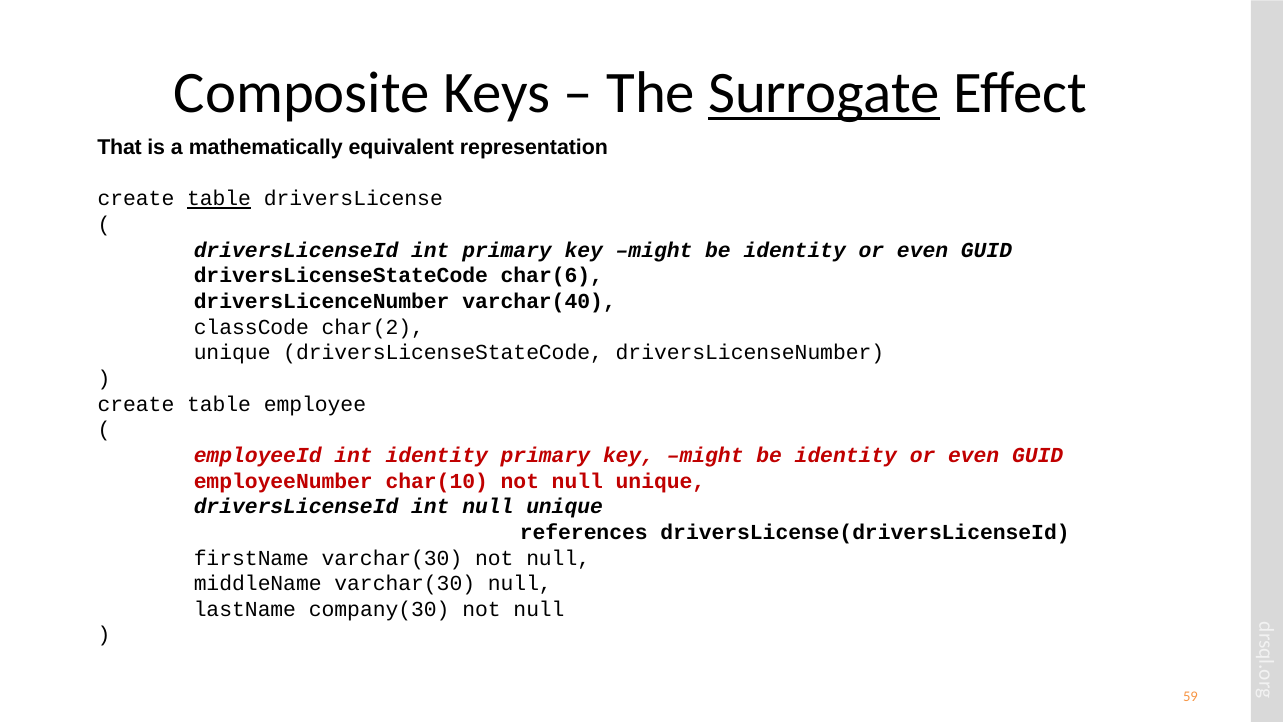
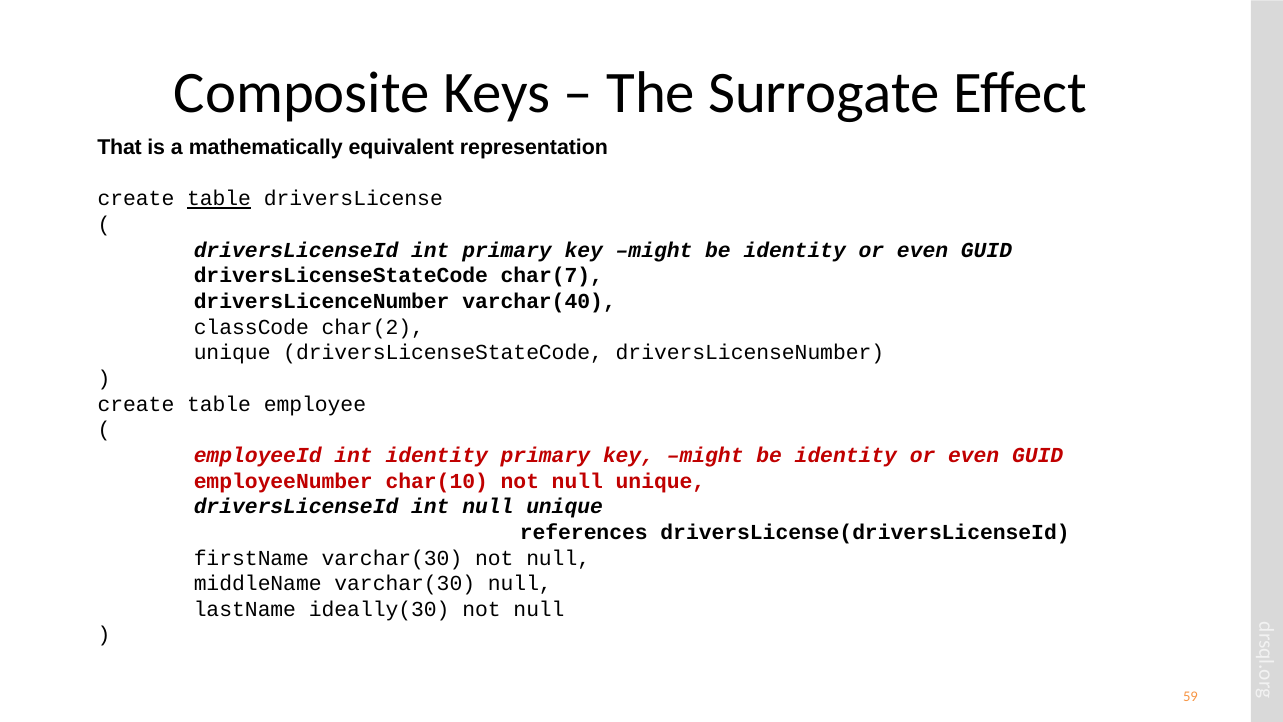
Surrogate underline: present -> none (824, 93)
char(6: char(6 -> char(7 (552, 276)
company(30: company(30 -> ideally(30 (379, 609)
